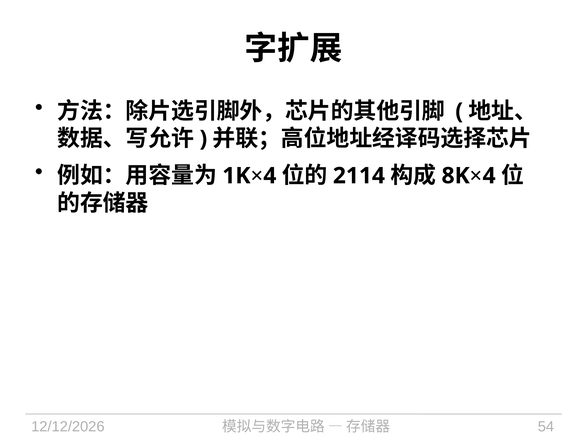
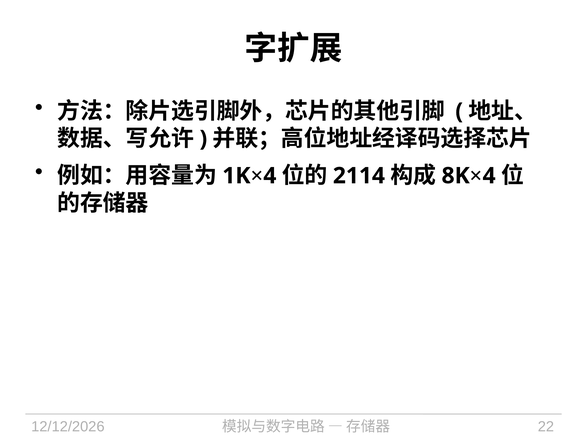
54: 54 -> 22 (546, 427)
